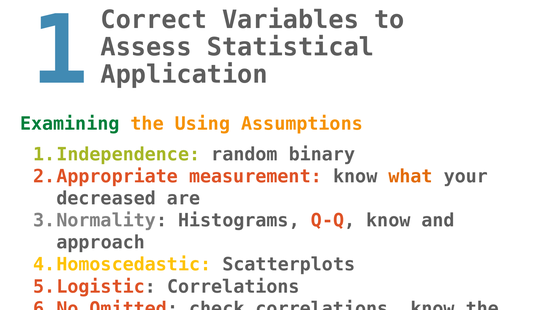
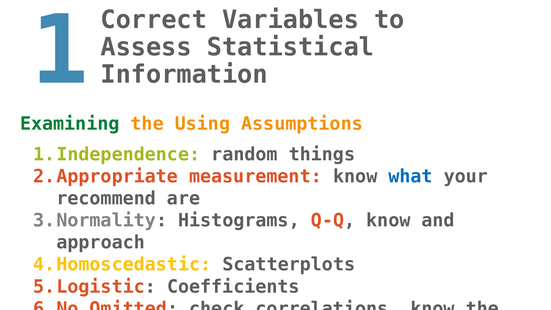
Application: Application -> Information (184, 74)
binary: binary -> things (322, 154)
what colour: orange -> blue (411, 176)
decreased: decreased -> recommend (106, 198)
Correlations: Correlations -> Coefficients (233, 287)
